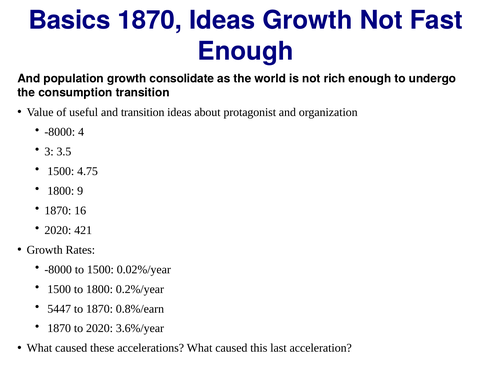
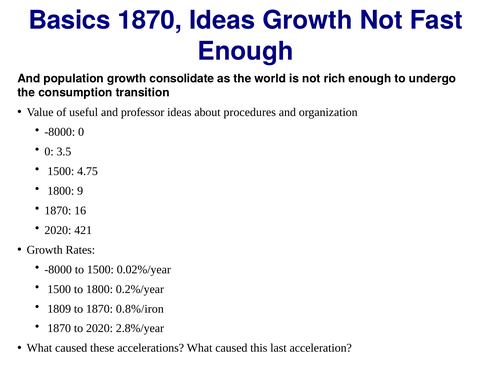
and transition: transition -> professor (143, 112)
protagonist: protagonist -> procedures (250, 112)
-8000 4: 4 -> 0 (81, 132)
3: 3 -> 0 (49, 152)
5447: 5447 -> 1809 (59, 309)
0.8%/earn: 0.8%/earn -> 0.8%/iron (140, 309)
3.6%/year: 3.6%/year -> 2.8%/year (140, 328)
